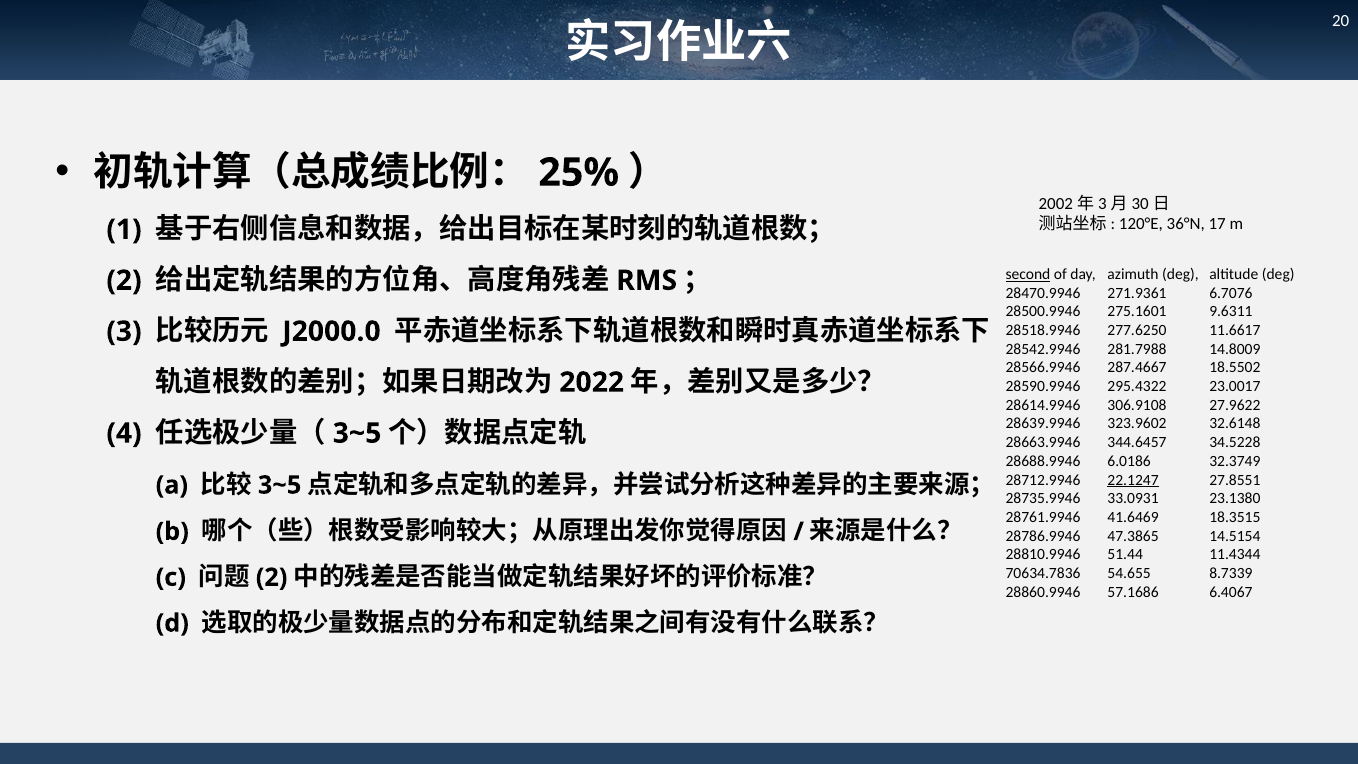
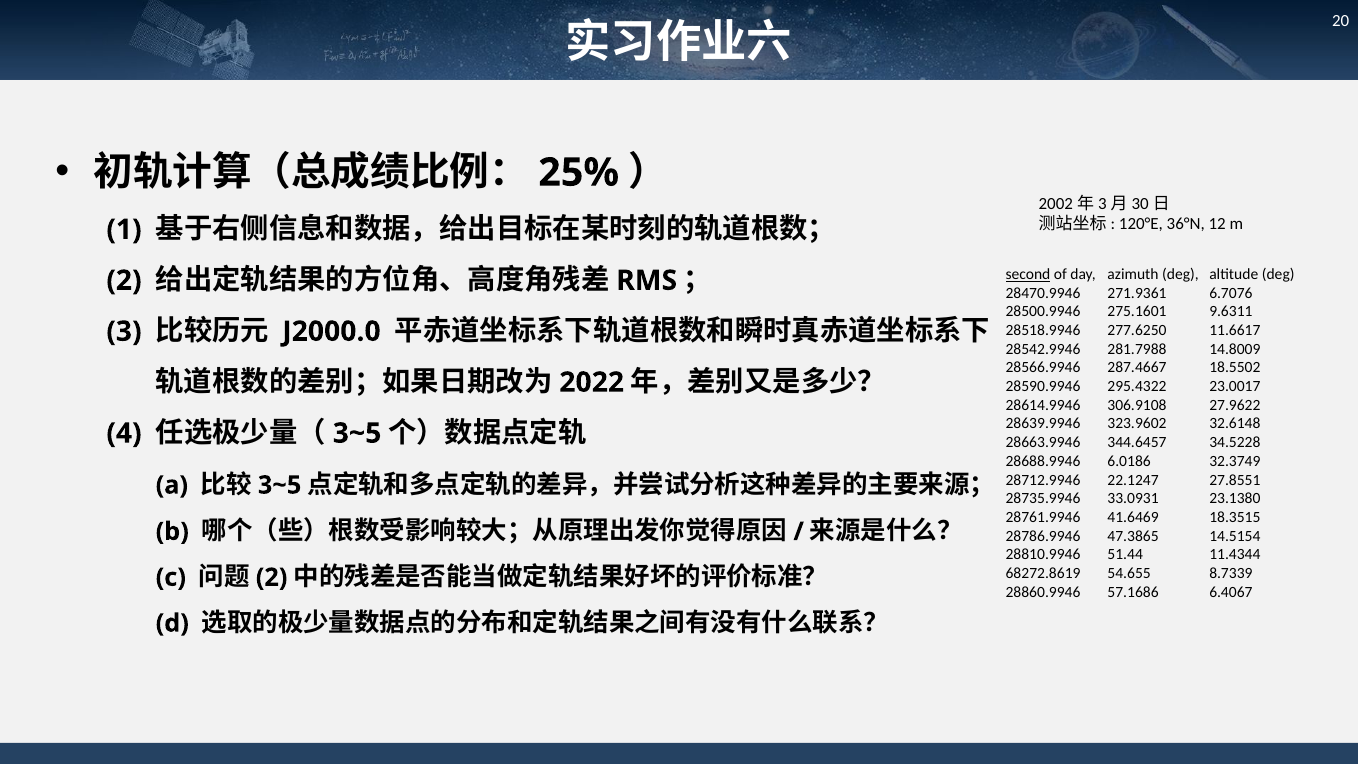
17: 17 -> 12 (1217, 224)
22.1247 underline: present -> none (1133, 480)
70634.7836: 70634.7836 -> 68272.8619 (1043, 573)
